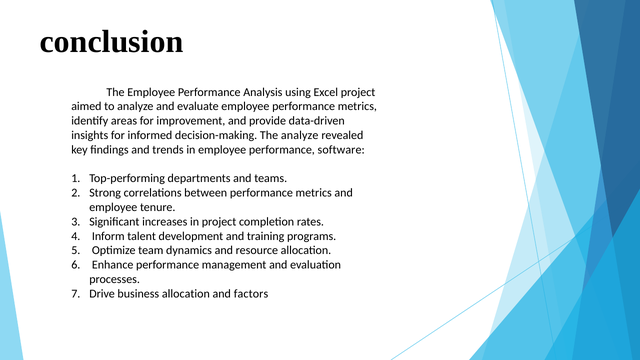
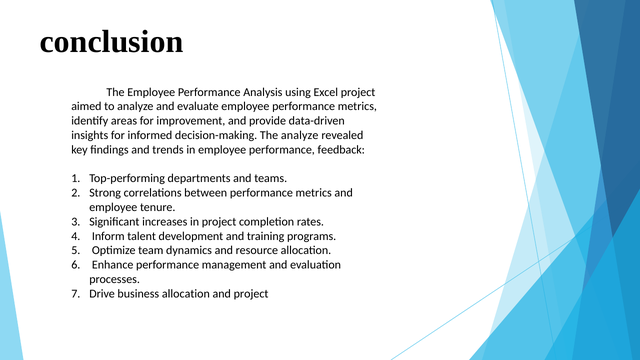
software: software -> feedback (341, 150)
and factors: factors -> project (251, 294)
